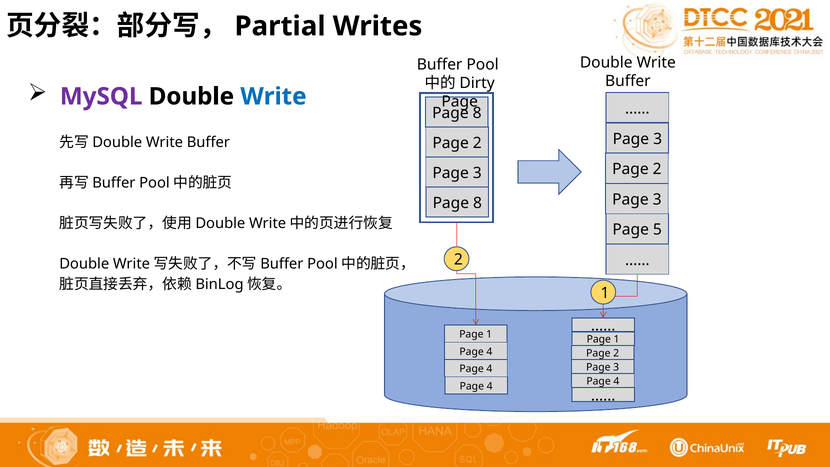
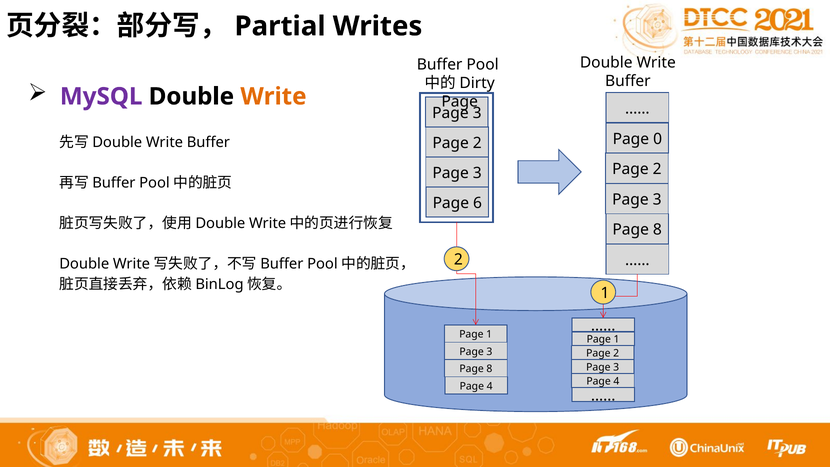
Write colour: blue -> orange (273, 96)
8: 8 -> 3 (477, 113)
3: 3 -> 0 (658, 139)
8: 8 -> 6 (478, 203)
5: 5 -> 8 (657, 230)
4: 4 -> 3 (489, 352)
4: 4 -> 8 (489, 369)
